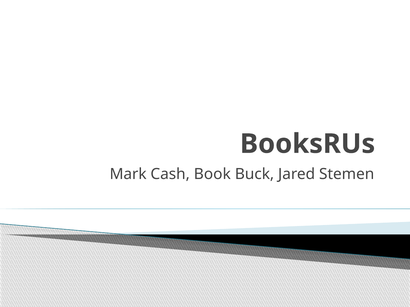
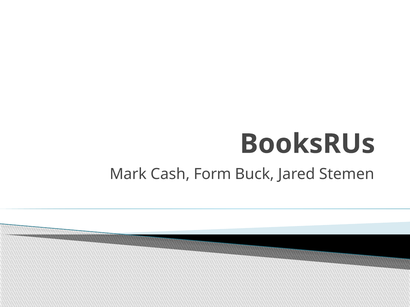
Book: Book -> Form (212, 174)
